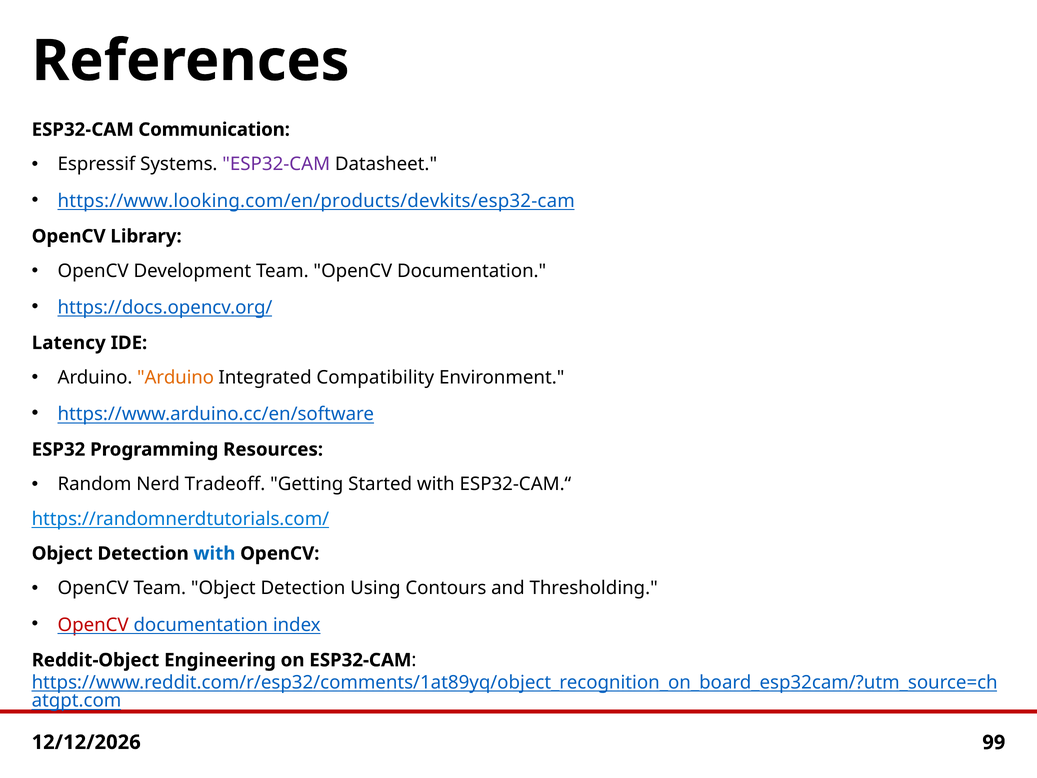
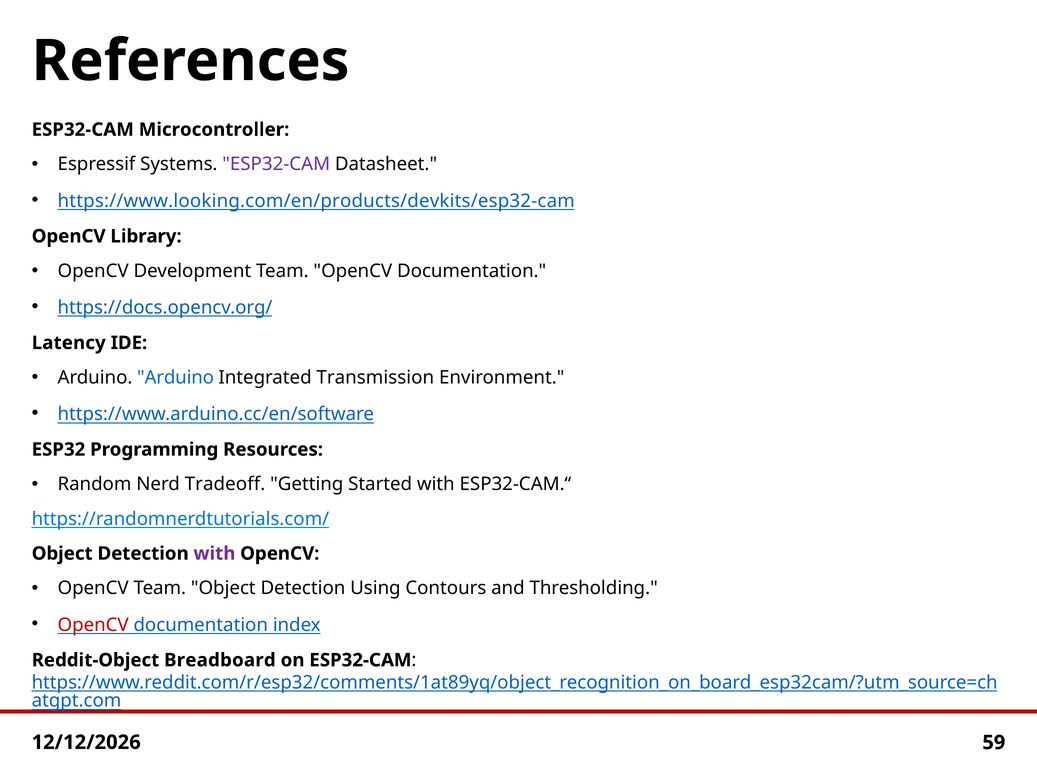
Communication: Communication -> Microcontroller (214, 130)
Arduino colour: orange -> blue (176, 377)
Compatibility: Compatibility -> Transmission (375, 377)
with colour: blue -> purple (214, 553)
Engineering: Engineering -> Breadboard (220, 660)
99: 99 -> 59 (994, 742)
